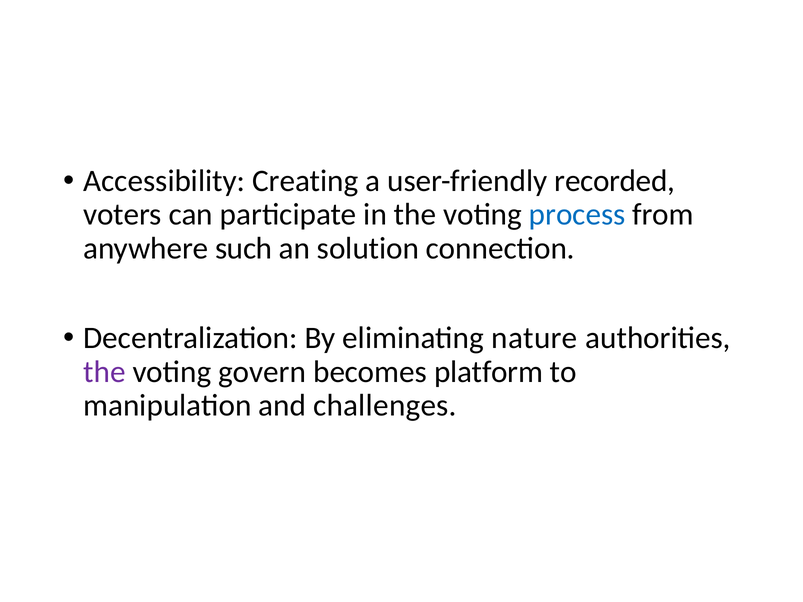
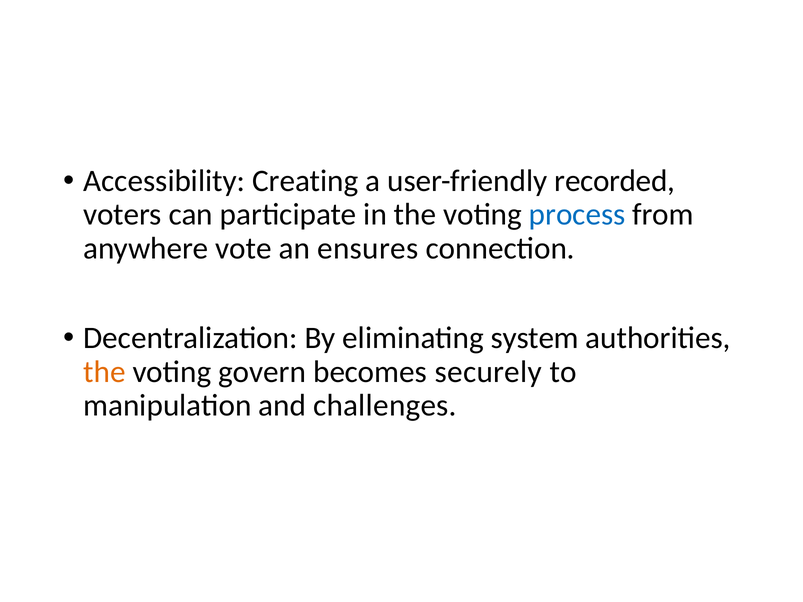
such: such -> vote (244, 248)
solution: solution -> ensures (368, 248)
nature: nature -> system (535, 338)
the colour: purple -> orange (104, 372)
platform: platform -> securely (488, 372)
